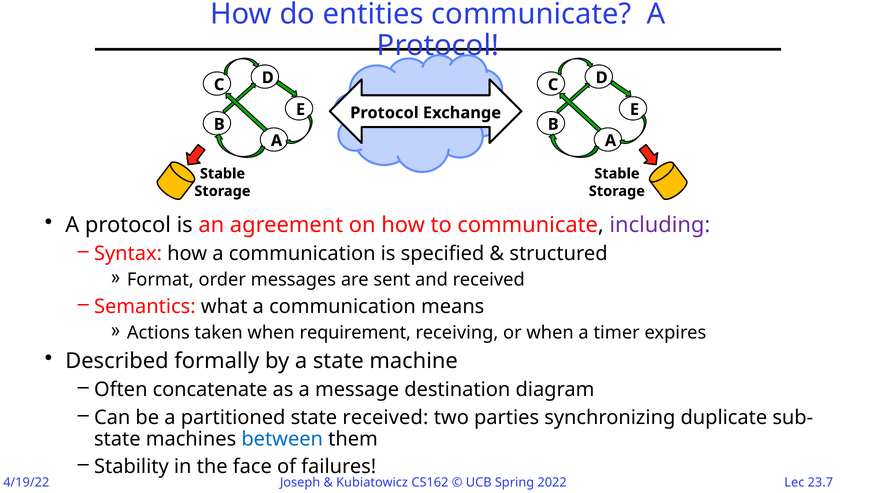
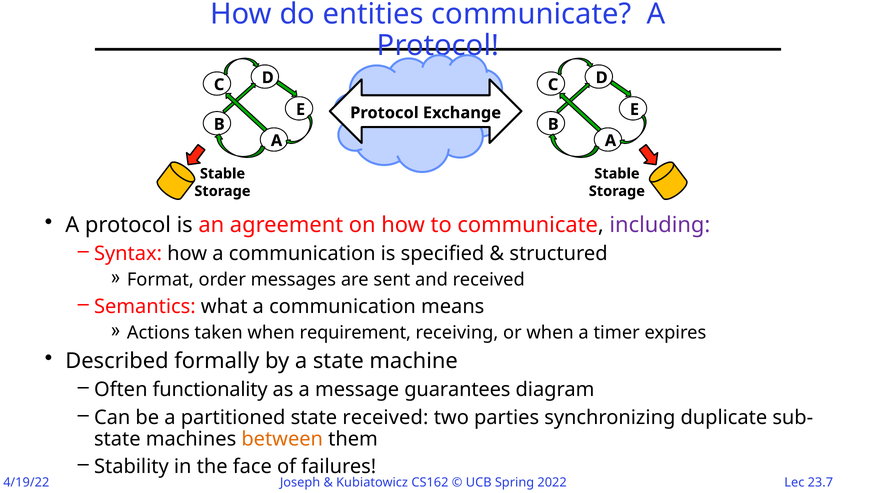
concatenate: concatenate -> functionality (210, 390)
destination: destination -> guarantees (457, 390)
between colour: blue -> orange (282, 439)
